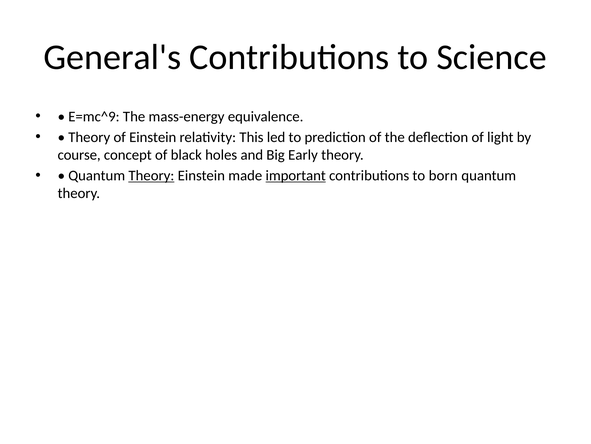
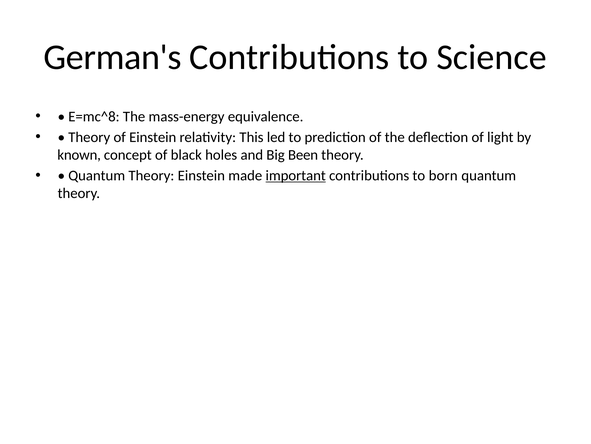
General's: General's -> German's (113, 57)
E=mc^9: E=mc^9 -> E=mc^8 (94, 116)
course: course -> known (79, 155)
Early: Early -> Been (303, 155)
Theory underline: present -> none (151, 175)
